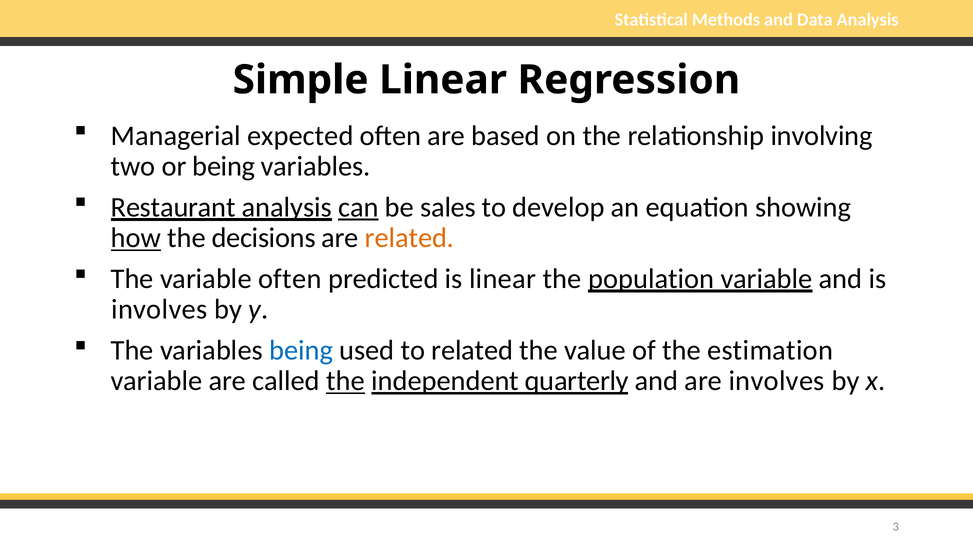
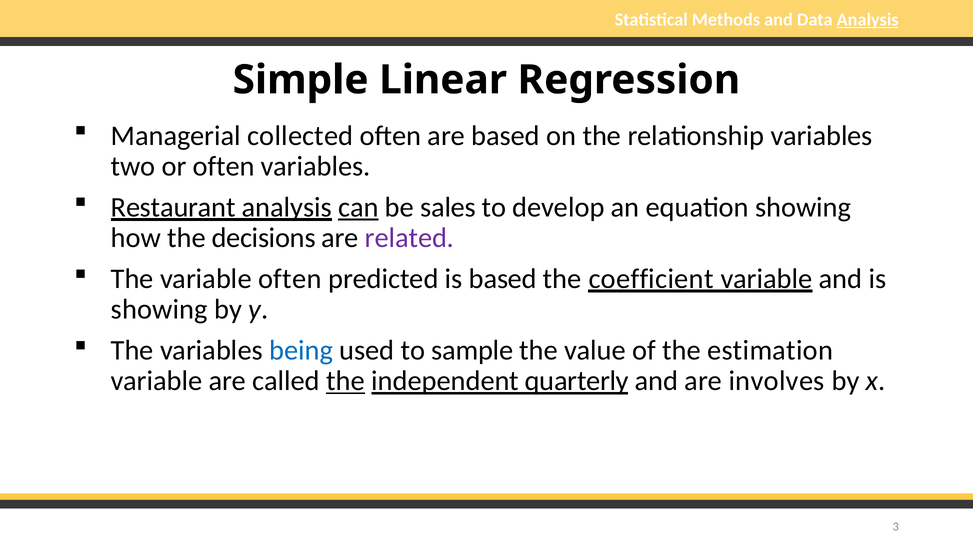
Analysis underline: none -> present (868, 20)
expected: expected -> collected (300, 136)
relationship involving: involving -> variables (822, 136)
or being: being -> often (224, 167)
how underline: present -> none (136, 238)
related colour: orange -> purple (410, 238)
is linear: linear -> based (503, 279)
population: population -> coefficient (651, 279)
involves: involves -> showing (159, 310)
to related: related -> sample (472, 351)
